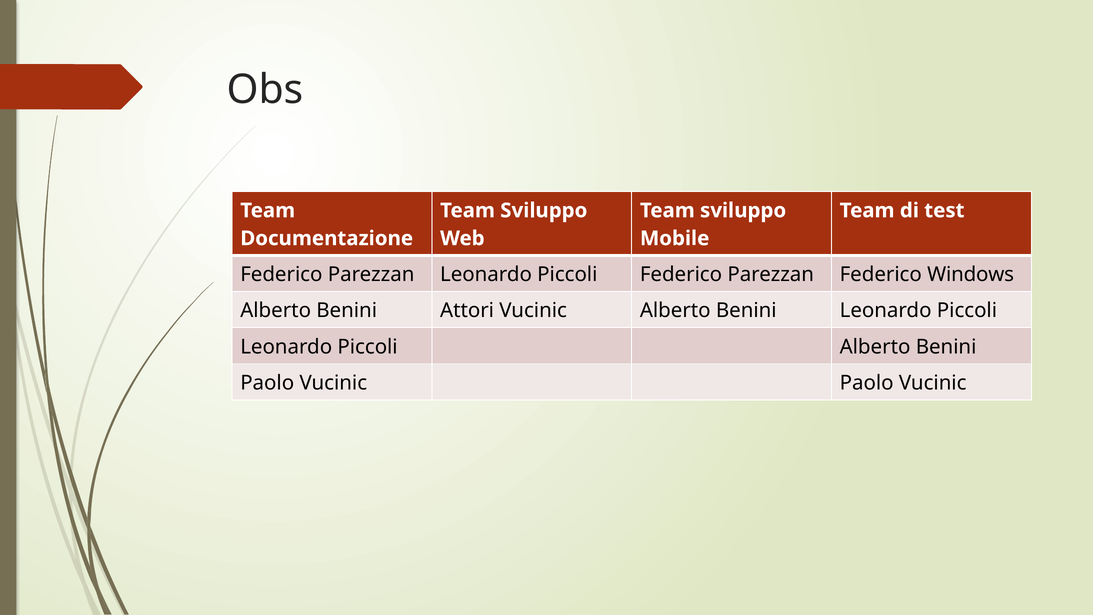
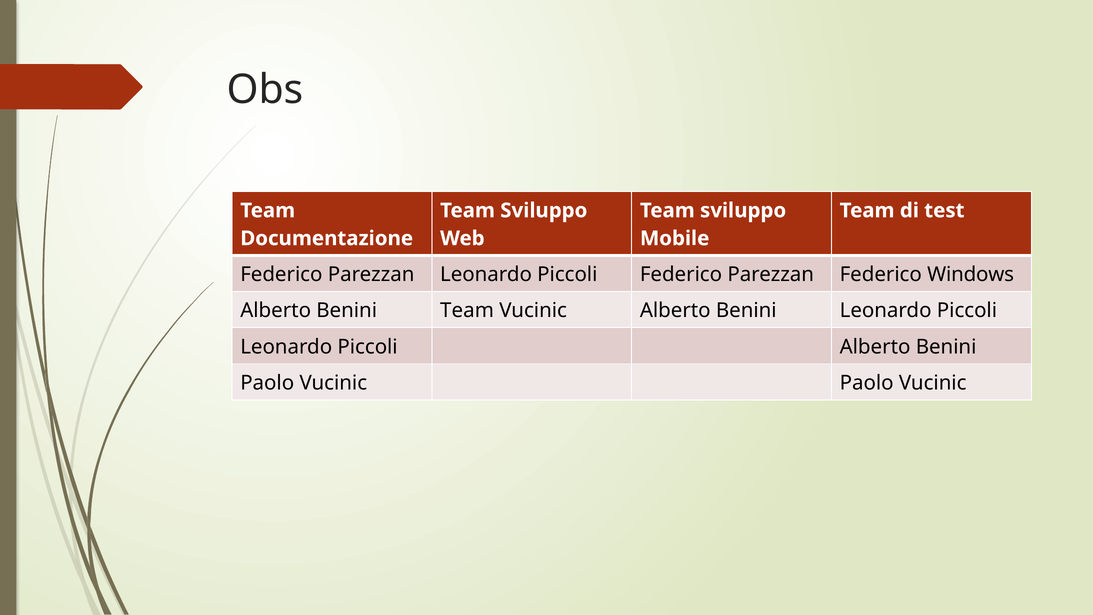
Benini Attori: Attori -> Team (467, 311)
